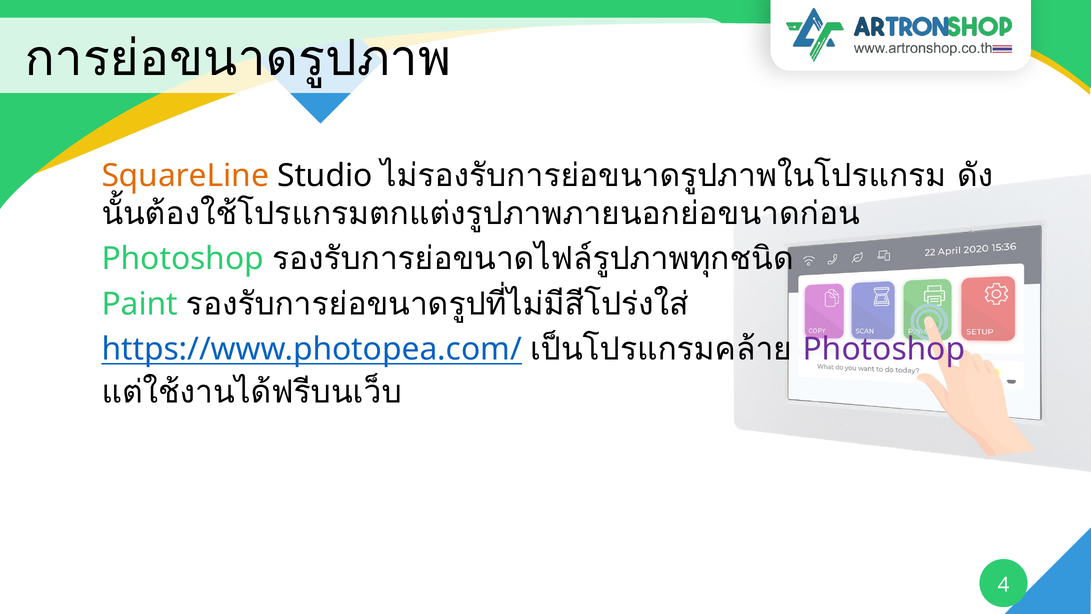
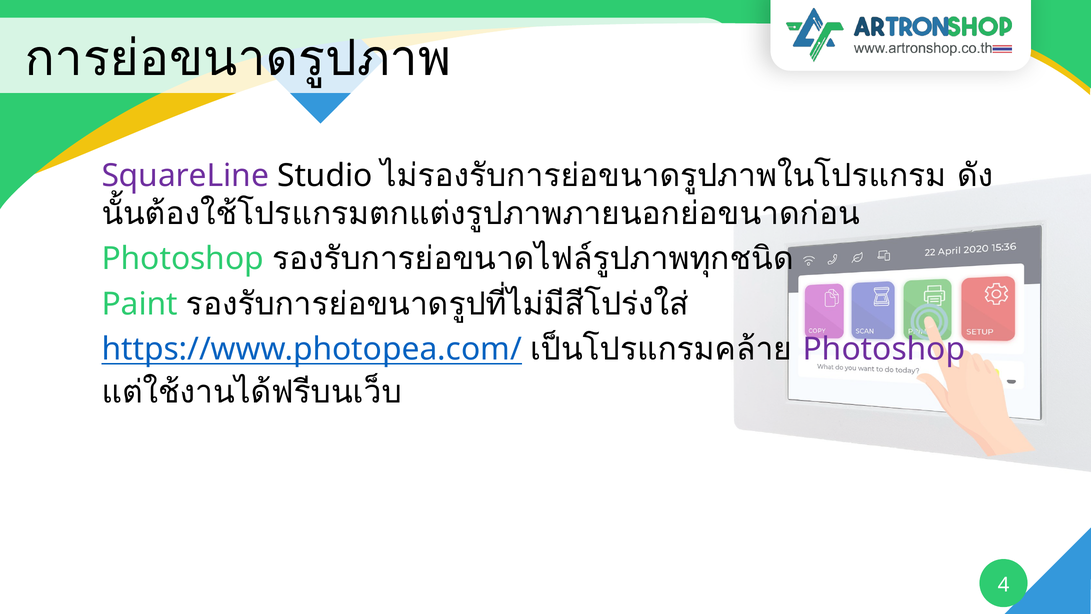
SquareLine colour: orange -> purple (185, 176)
